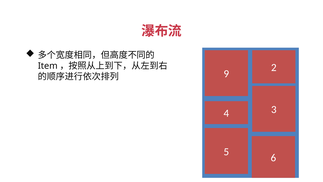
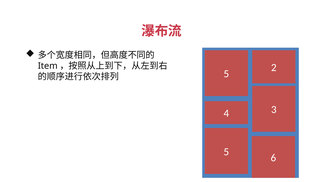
9: 9 -> 5 (226, 74)
